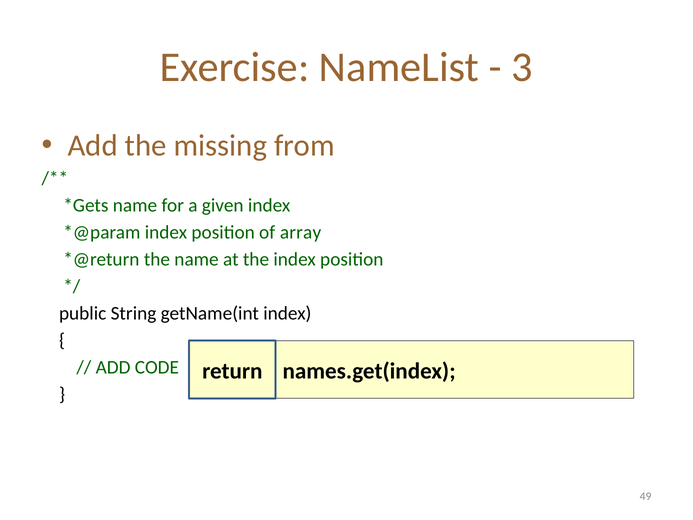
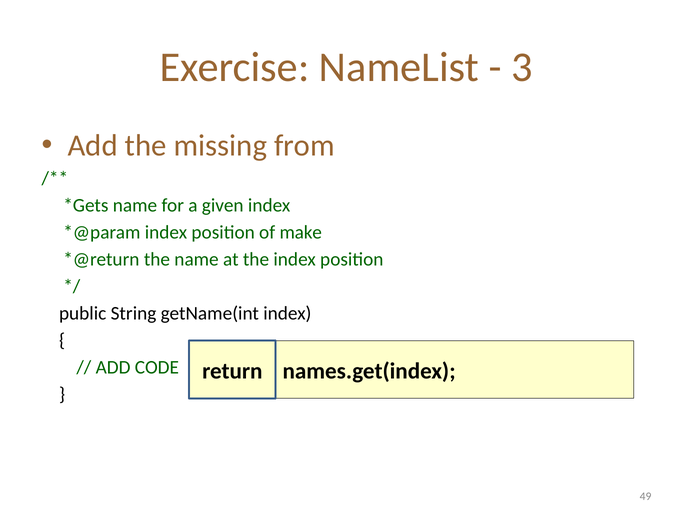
array: array -> make (301, 232)
